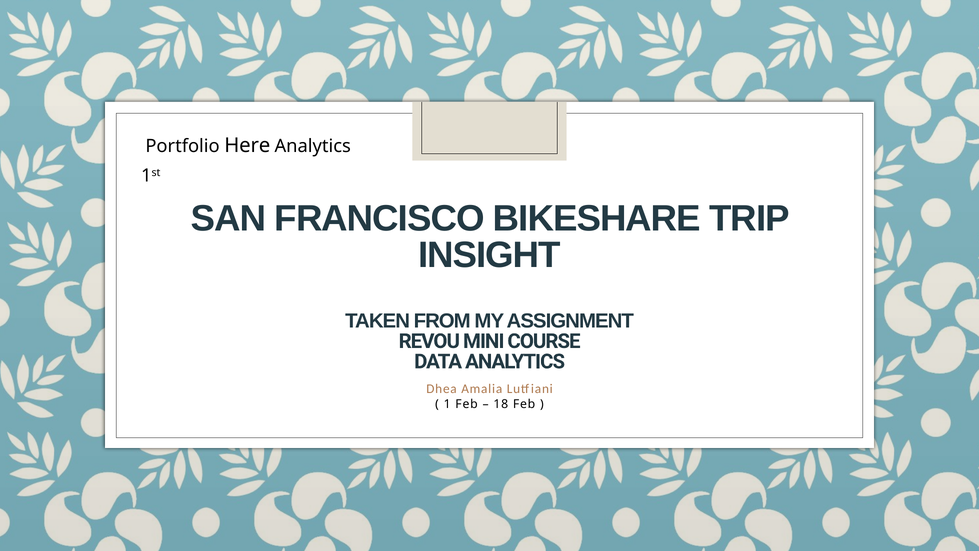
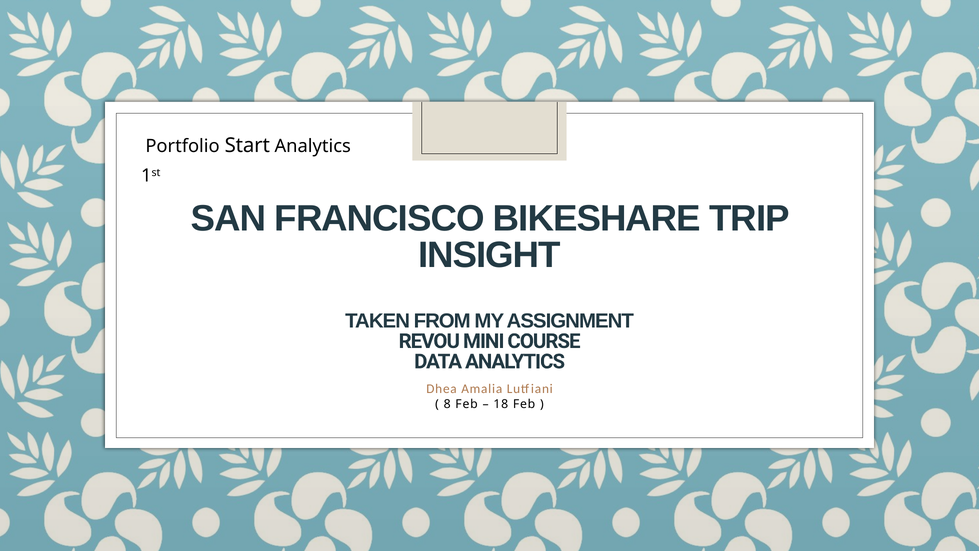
Here: Here -> Start (247, 145)
1: 1 -> 8 (447, 404)
